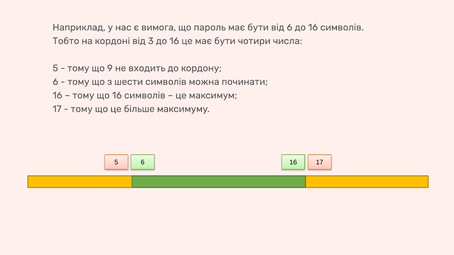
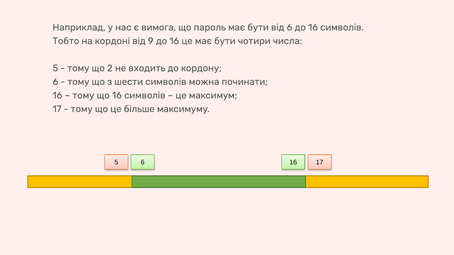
3: 3 -> 9 (151, 41)
9: 9 -> 2 (110, 68)
